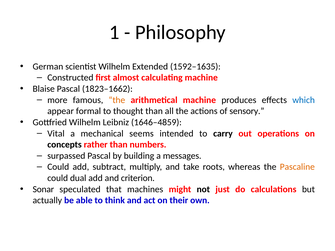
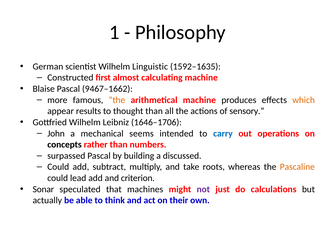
Extended: Extended -> Linguistic (150, 67)
1823–1662: 1823–1662 -> 9467–1662 (107, 89)
which colour: blue -> orange (304, 100)
formal: formal -> results (89, 111)
1646–4859: 1646–4859 -> 1646–1706 (156, 122)
Vital: Vital -> John (56, 134)
carry colour: black -> blue (223, 134)
messages: messages -> discussed (182, 156)
dual: dual -> lead (78, 178)
not colour: black -> purple (203, 189)
